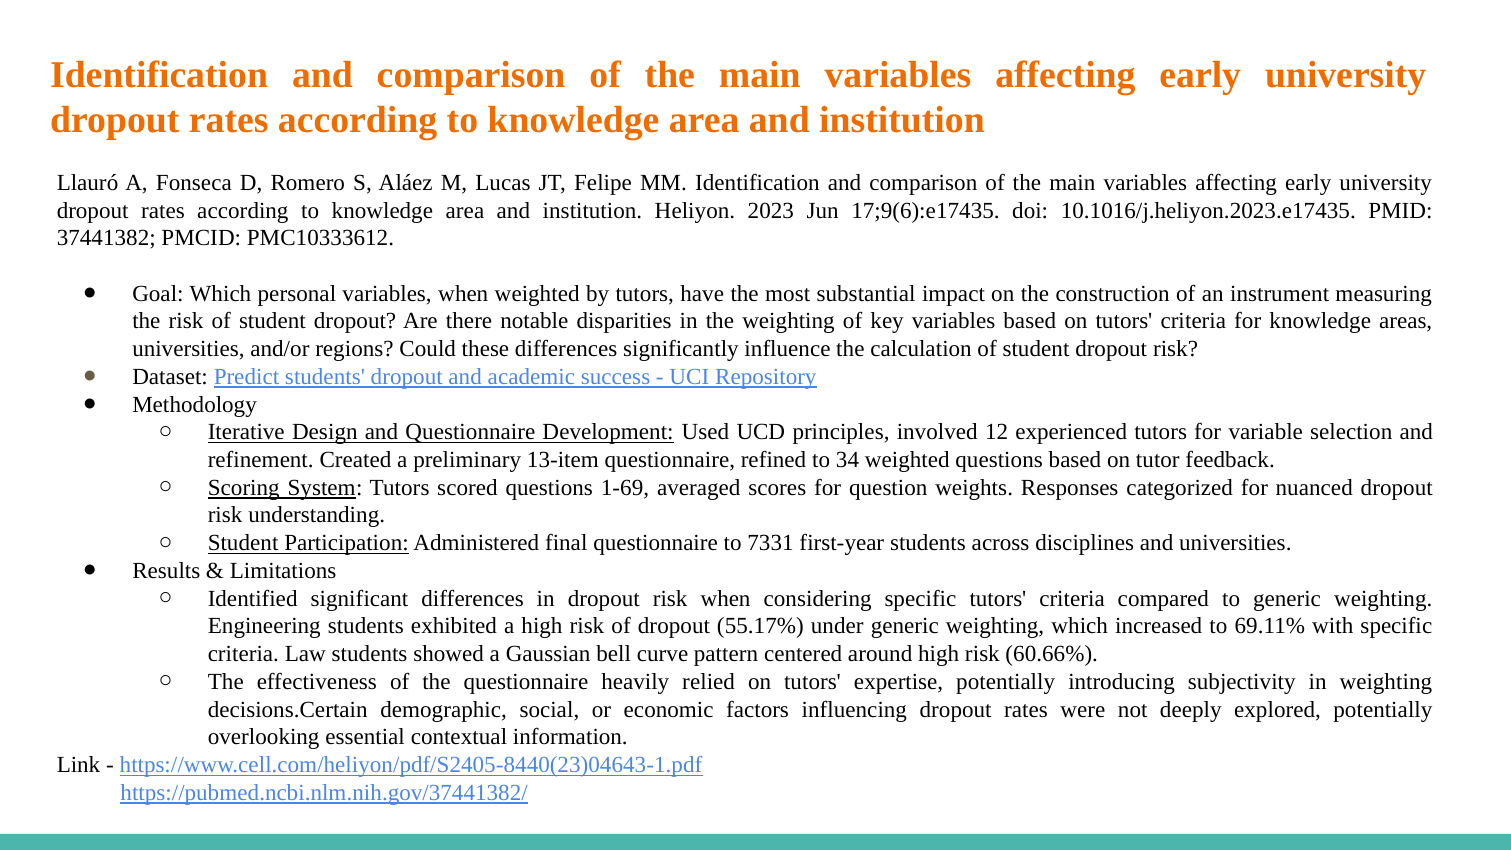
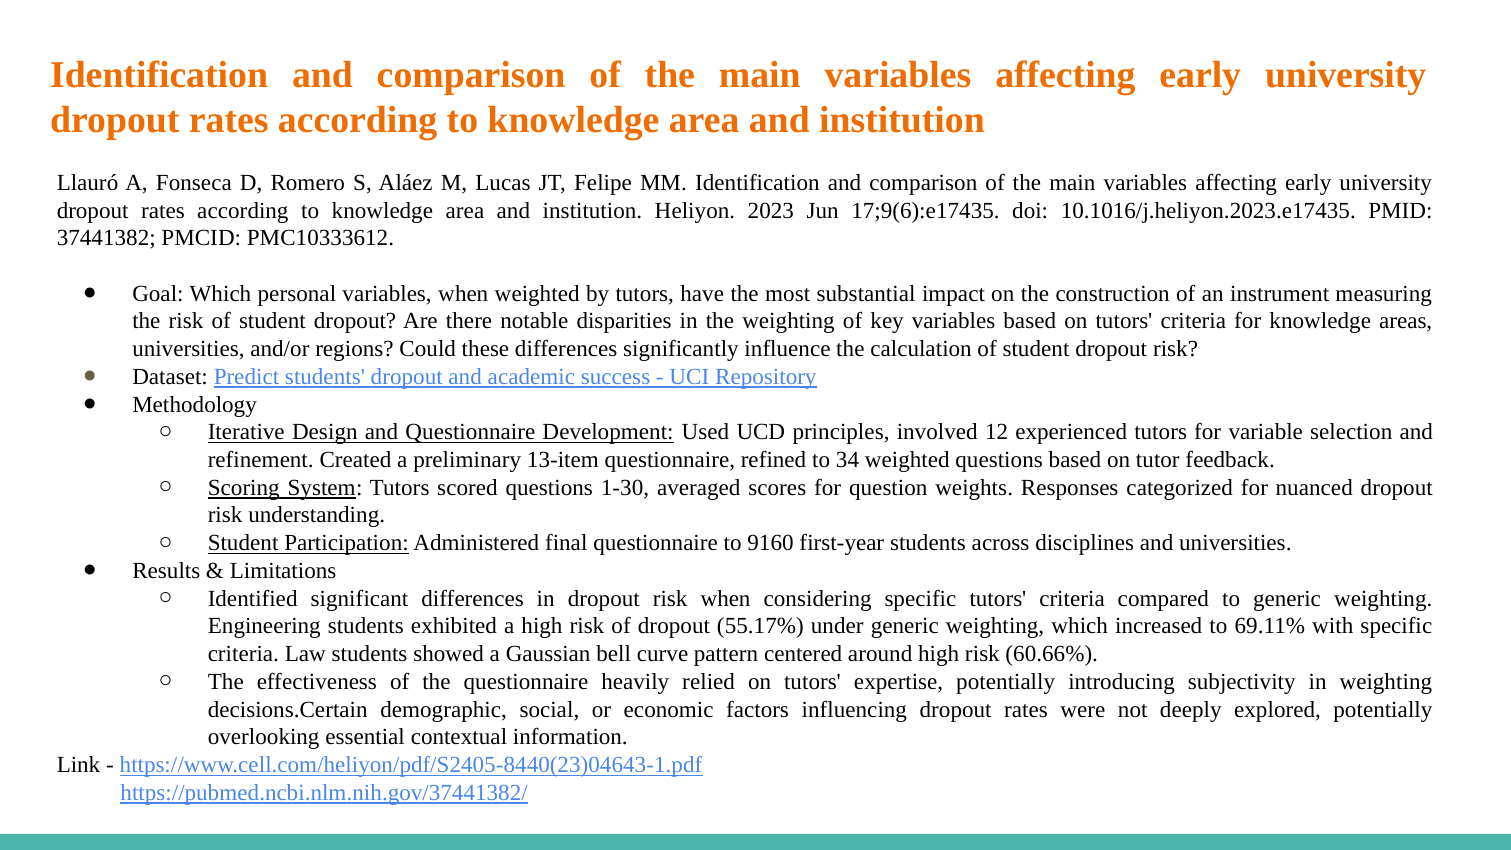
1-69: 1-69 -> 1-30 (625, 488)
7331: 7331 -> 9160 (771, 543)
